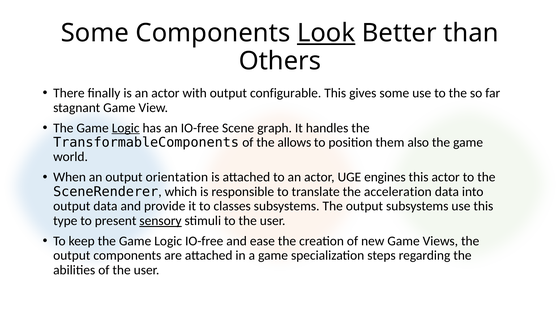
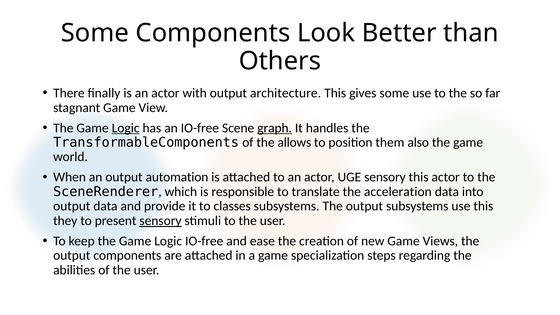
Look underline: present -> none (326, 33)
configurable: configurable -> architecture (286, 93)
graph underline: none -> present (275, 128)
orientation: orientation -> automation (177, 177)
UGE engines: engines -> sensory (385, 177)
type: type -> they (65, 221)
